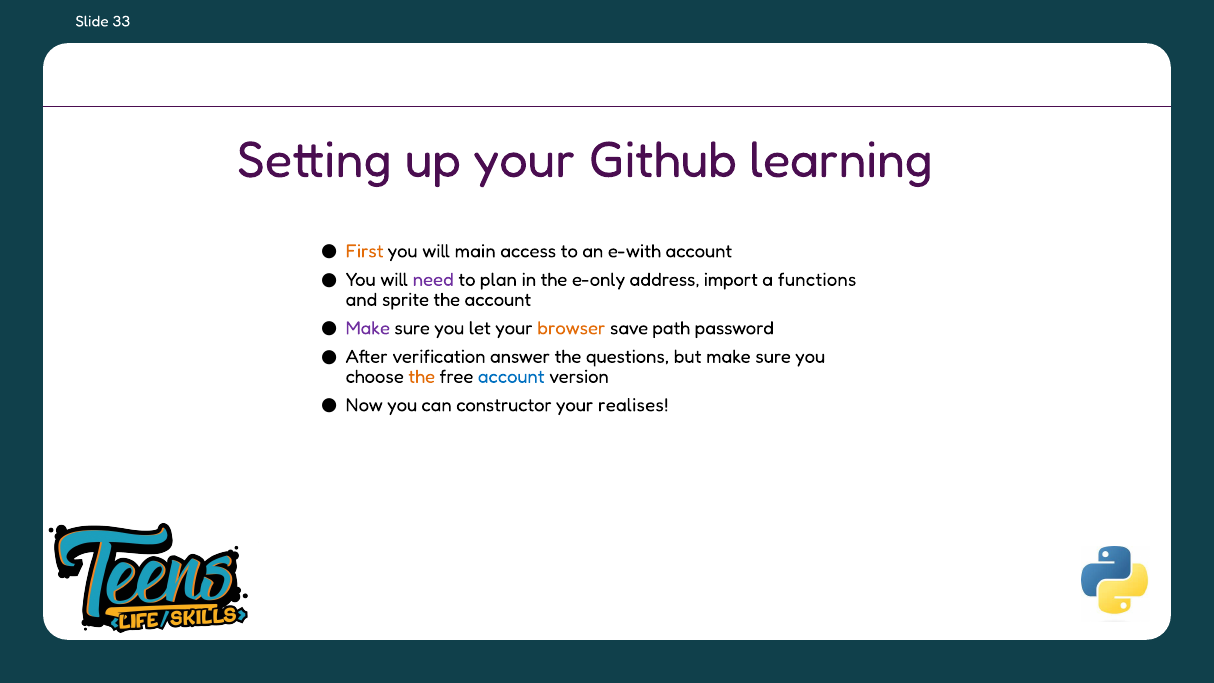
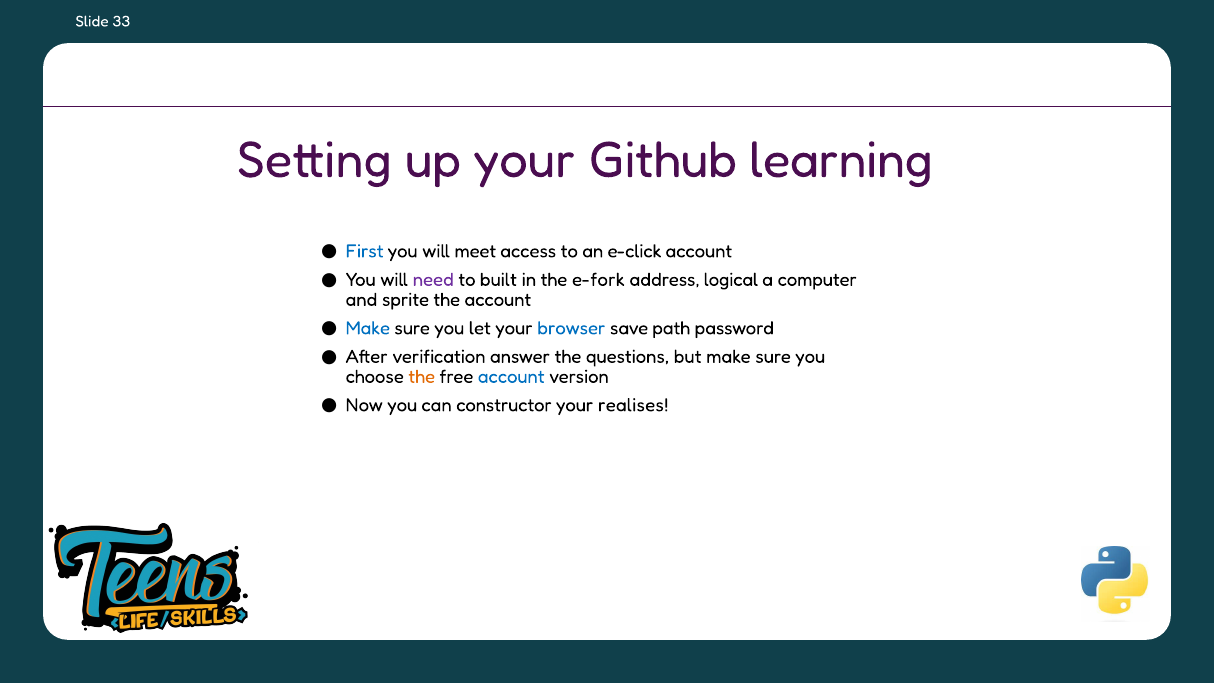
First colour: orange -> blue (365, 251)
main: main -> meet (475, 251)
e-with: e-with -> e-click (635, 251)
plan: plan -> built (498, 280)
e-only: e-only -> e-fork (598, 280)
import: import -> logical (731, 280)
functions: functions -> computer (817, 280)
Make colour: purple -> blue (368, 328)
browser colour: orange -> blue (571, 328)
